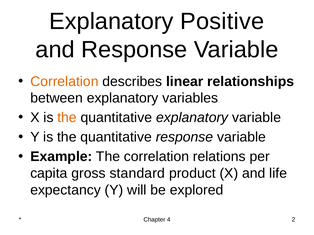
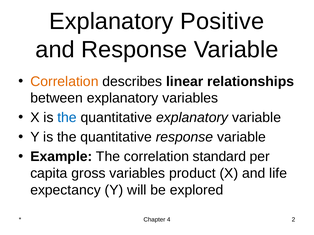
the colour: orange -> blue (67, 118)
relations: relations -> standard (219, 157)
gross standard: standard -> variables (137, 174)
